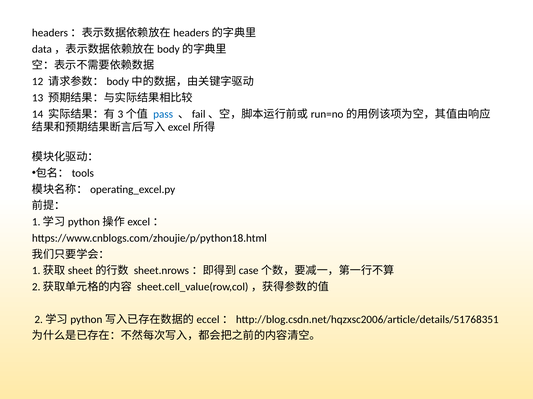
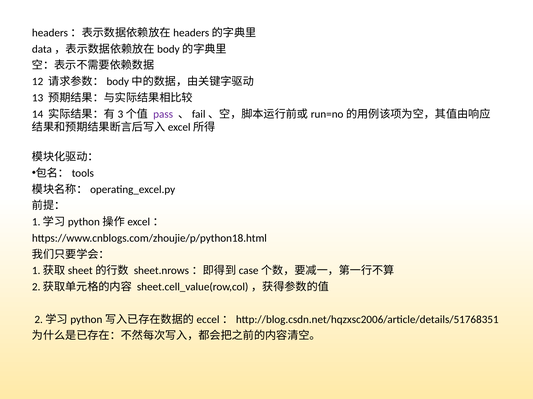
pass colour: blue -> purple (163, 114)
